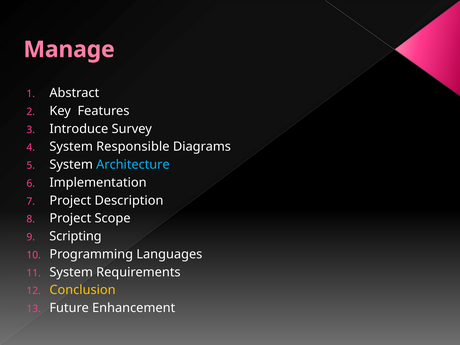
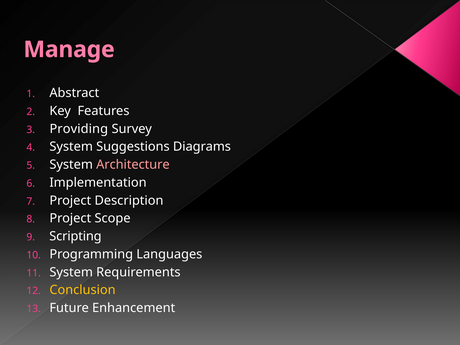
Introduce: Introduce -> Providing (79, 129)
Responsible: Responsible -> Suggestions (133, 147)
Architecture colour: light blue -> pink (133, 165)
